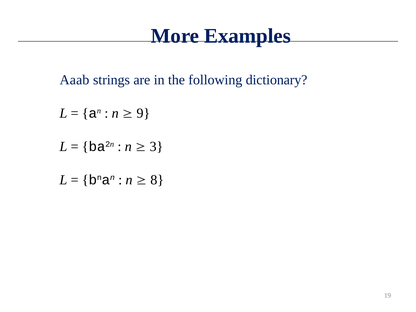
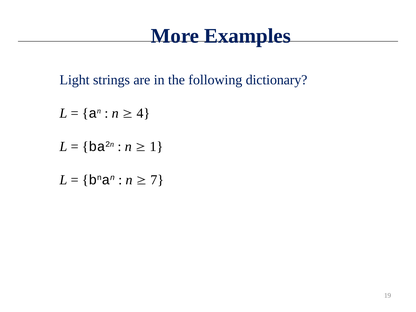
Aaab: Aaab -> Light (75, 80)
9: 9 -> 4 (143, 113)
3: 3 -> 1 (156, 147)
8: 8 -> 7 (157, 180)
